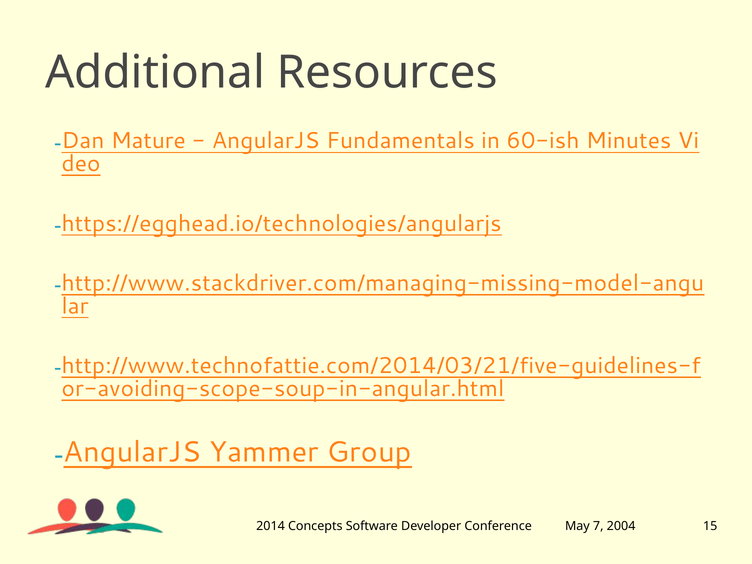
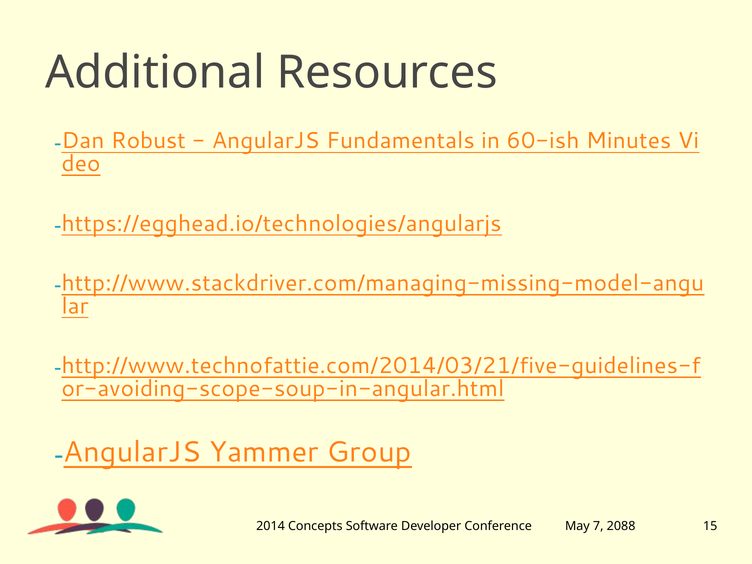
Mature: Mature -> Robust (148, 141)
2004: 2004 -> 2088 (621, 526)
